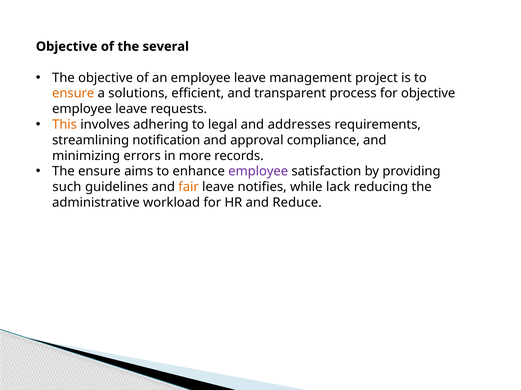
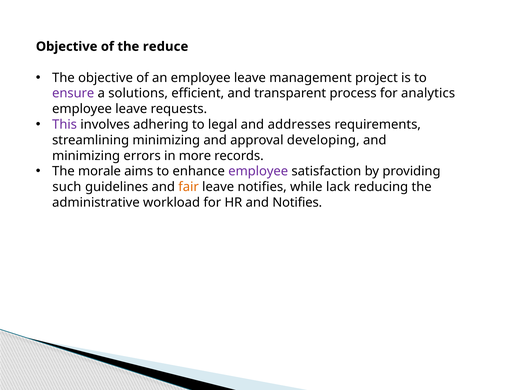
several: several -> reduce (166, 47)
ensure colour: orange -> purple (73, 94)
for objective: objective -> analytics (428, 94)
This colour: orange -> purple (65, 125)
streamlining notification: notification -> minimizing (166, 140)
compliance: compliance -> developing (323, 140)
The ensure: ensure -> morale (99, 172)
and Reduce: Reduce -> Notifies (297, 203)
